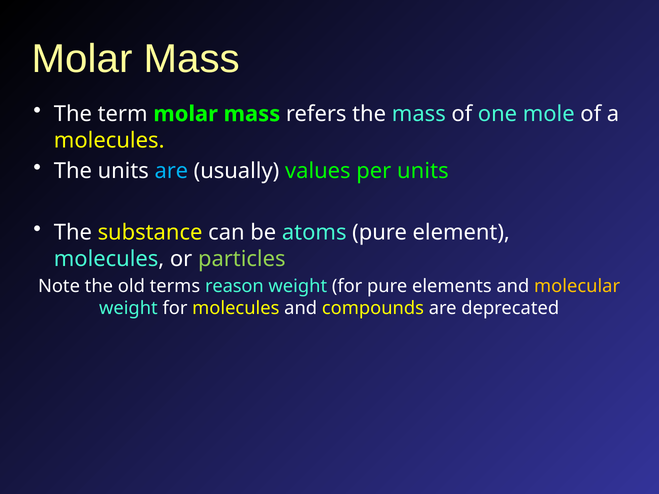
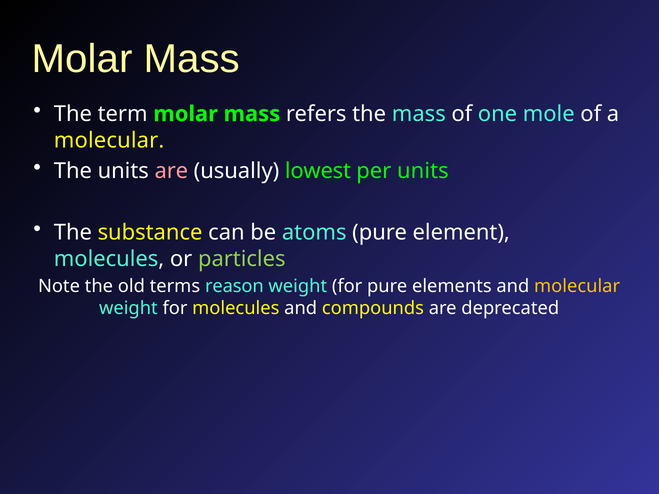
molecules: molecules -> molecular (109, 140)
are colour: light blue -> pink (171, 171)
values: values -> lowest (318, 171)
